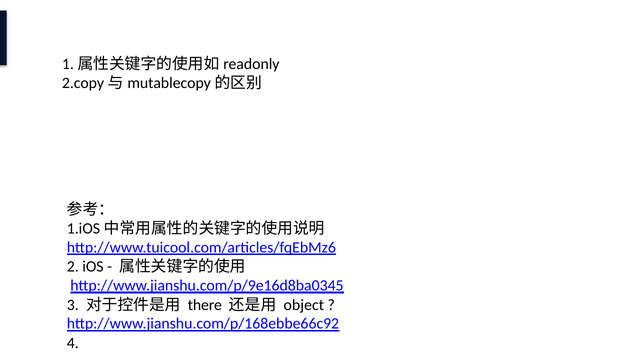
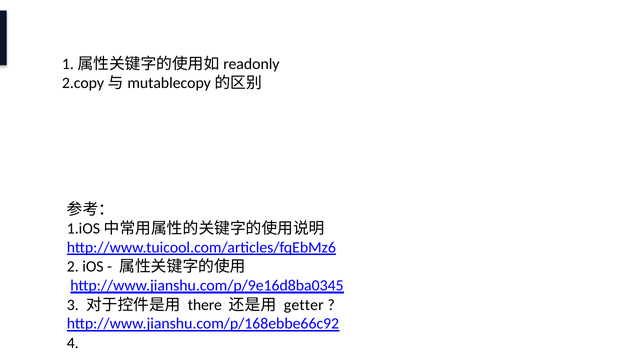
object: object -> getter (304, 305)
